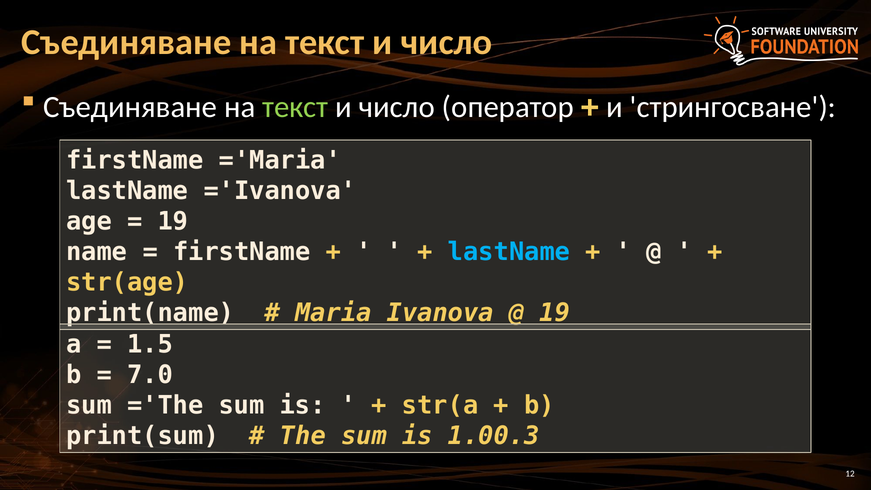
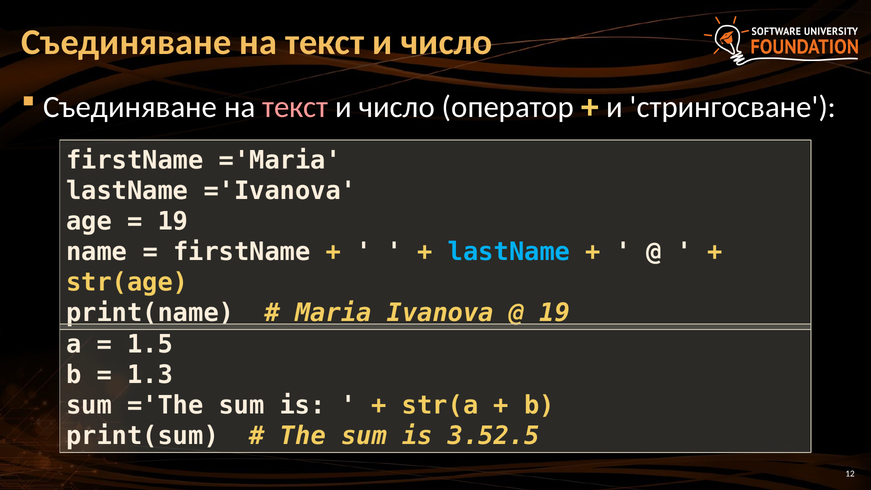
текст colour: light green -> pink (295, 107)
7.0: 7.0 -> 1.3 (150, 375)
1.00.3: 1.00.3 -> 3.52.5 (494, 436)
